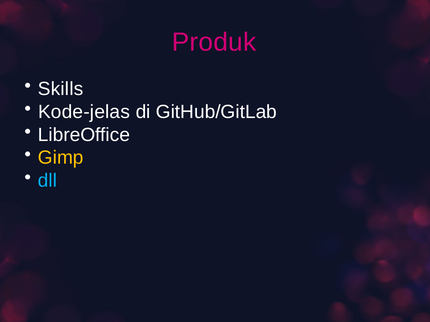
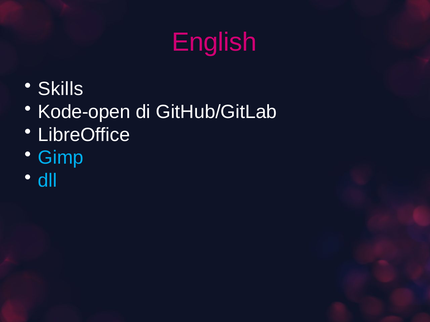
Produk: Produk -> English (214, 42)
Kode-jelas: Kode-jelas -> Kode-open (84, 112)
Gimp colour: yellow -> light blue (61, 158)
